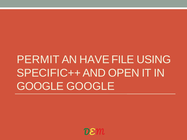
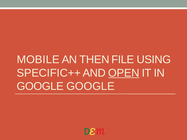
PERMIT: PERMIT -> MOBILE (38, 60)
HAVE: HAVE -> THEN (94, 60)
OPEN underline: none -> present (124, 73)
